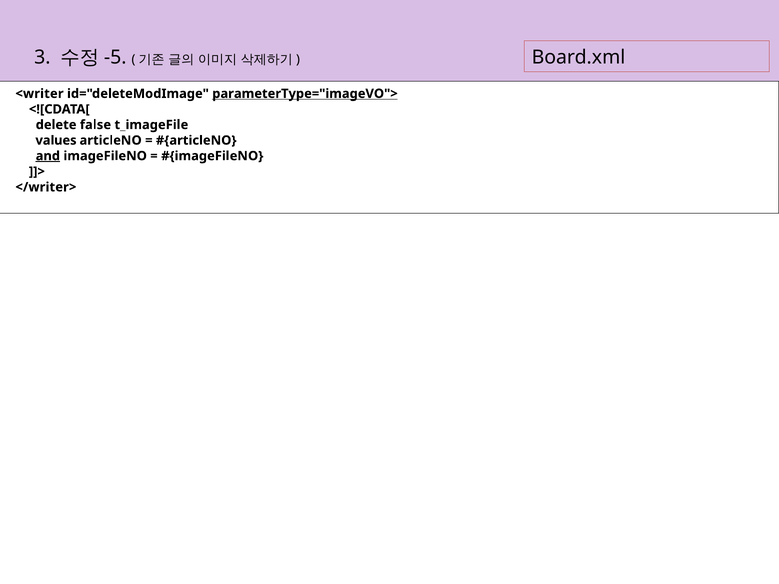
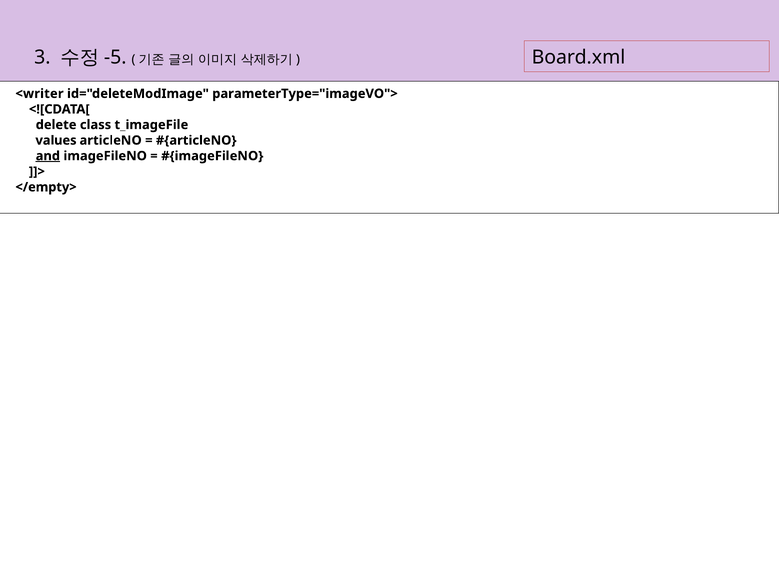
parameterType="imageVO"> underline: present -> none (305, 94)
false: false -> class (96, 125)
</writer>: </writer> -> </empty> (46, 187)
